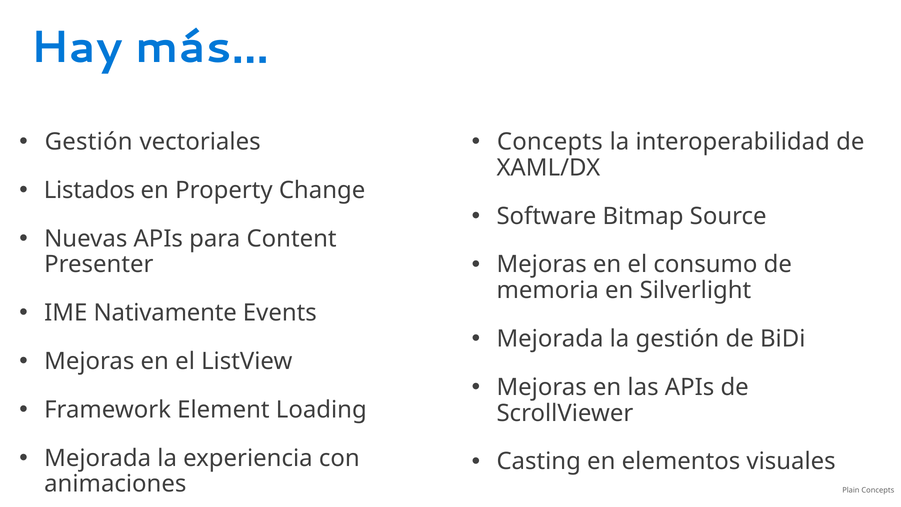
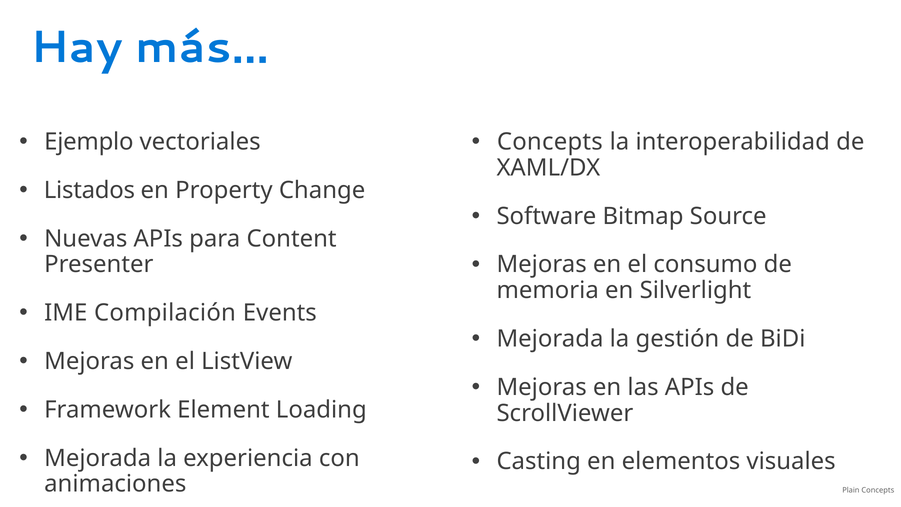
Gestión: Gestión -> Ejemplo (89, 142)
Nativamente: Nativamente -> Compilación (165, 313)
